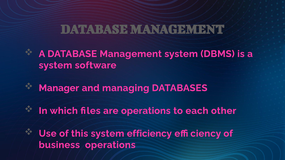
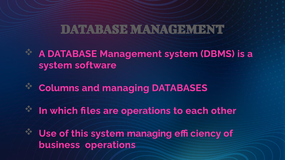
Manager: Manager -> Columns (59, 88)
system efficiency: efficiency -> managing (149, 134)
